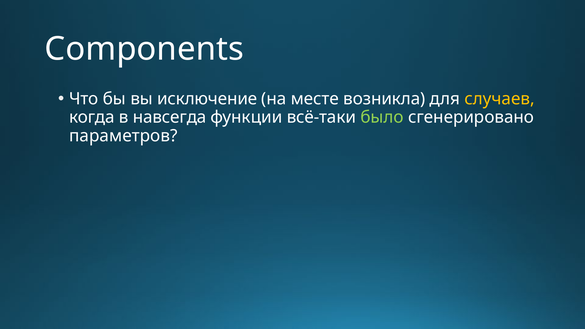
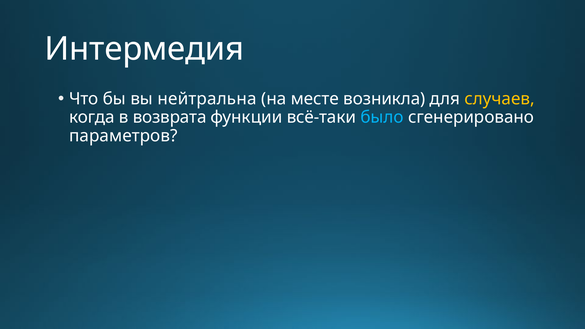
Components: Components -> Интермедия (144, 49)
исключение: исключение -> нейтральна (207, 99)
навсегда: навсегда -> возврата (170, 117)
было colour: light green -> light blue (382, 117)
